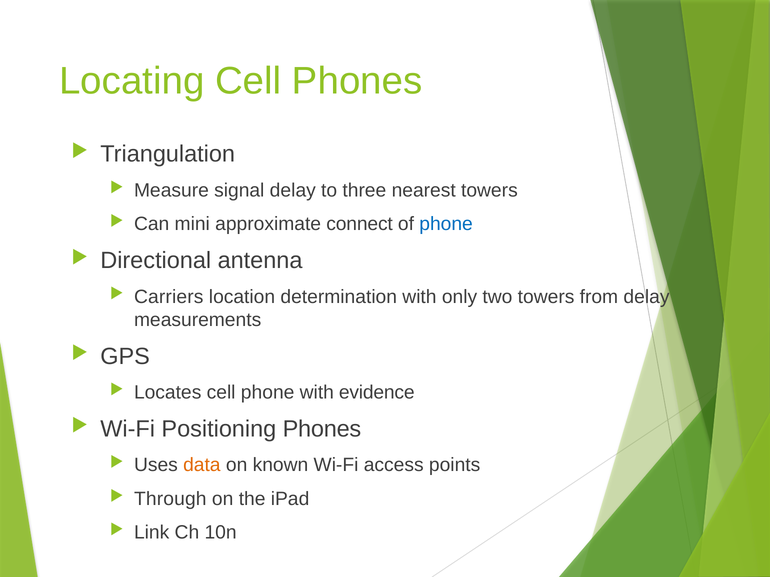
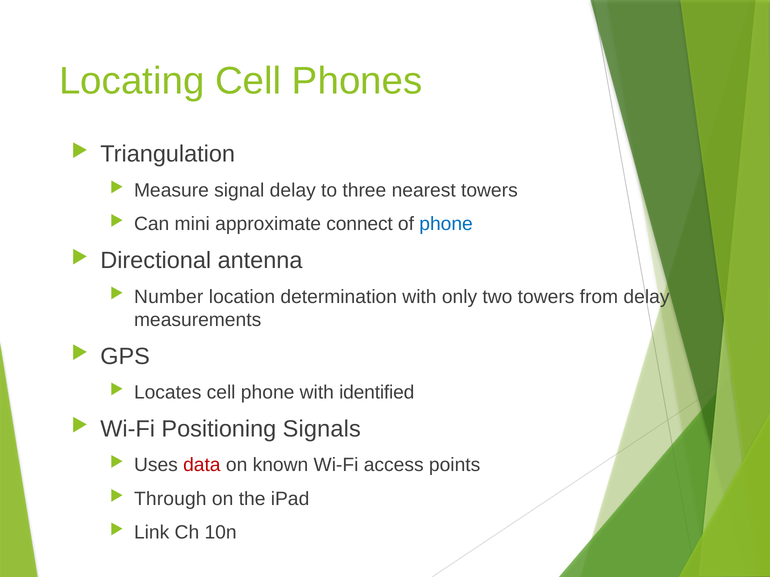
Carriers: Carriers -> Number (169, 297)
evidence: evidence -> identified (377, 393)
Positioning Phones: Phones -> Signals (322, 429)
data colour: orange -> red (202, 466)
